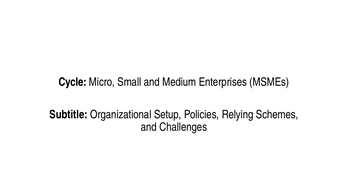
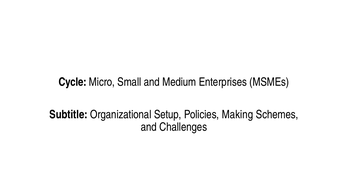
Relying: Relying -> Making (237, 114)
